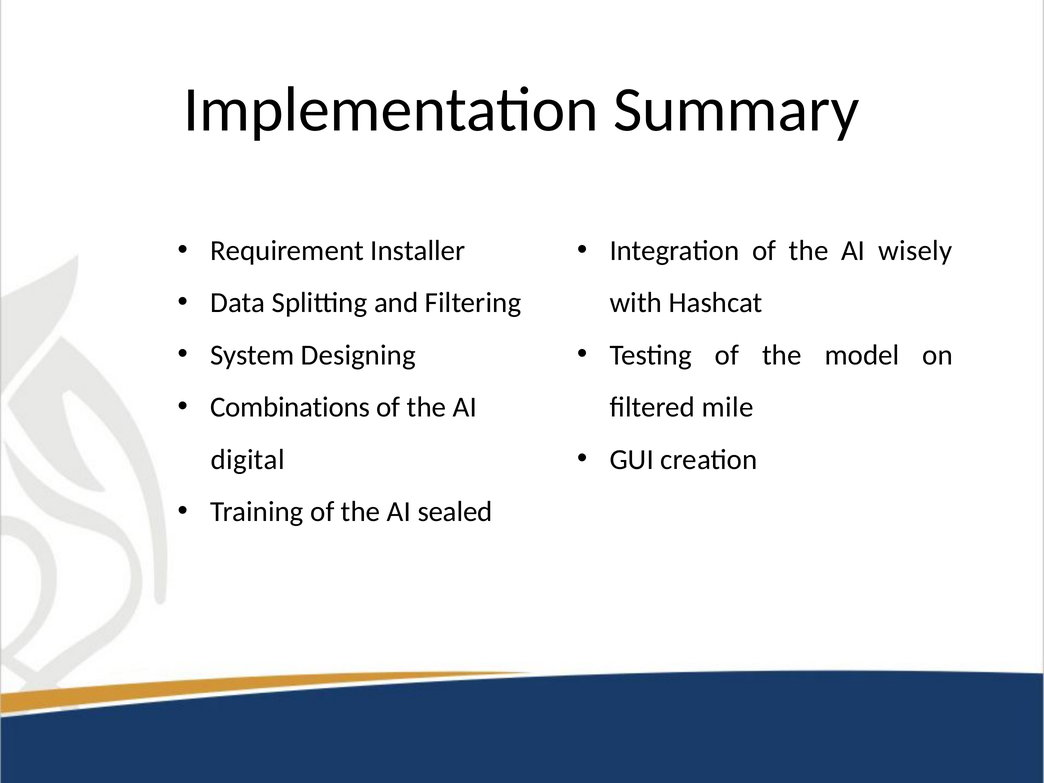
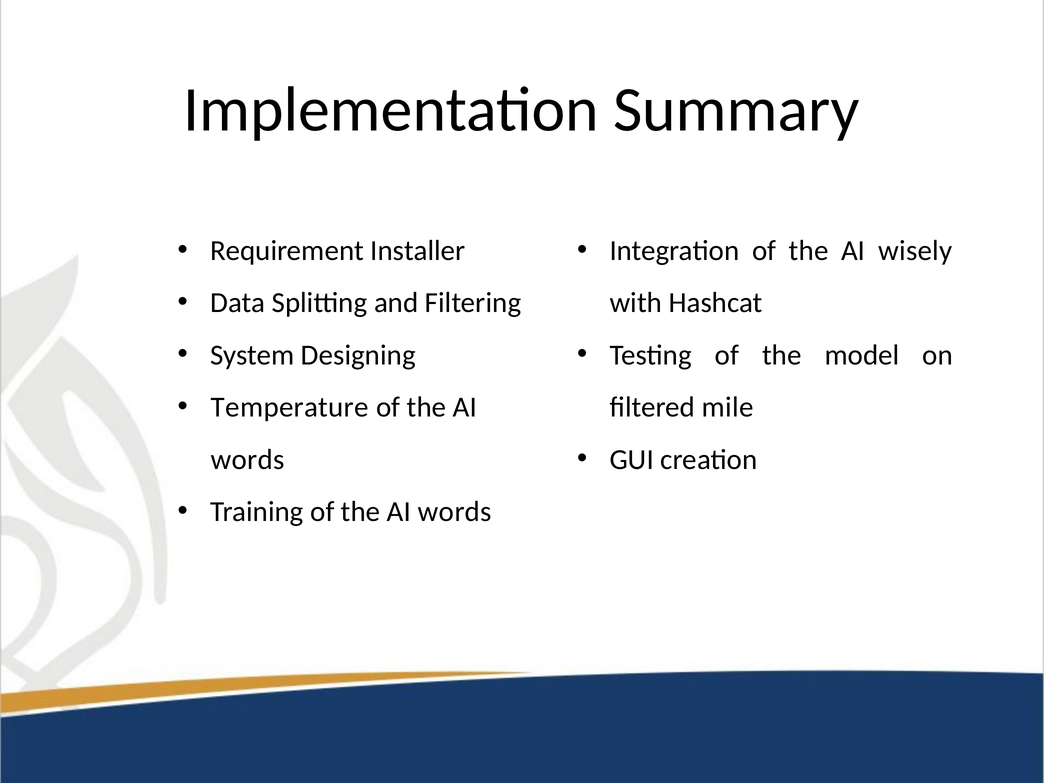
Combinations: Combinations -> Temperature (290, 407)
digital: digital -> words (248, 459)
sealed: sealed -> words (455, 512)
